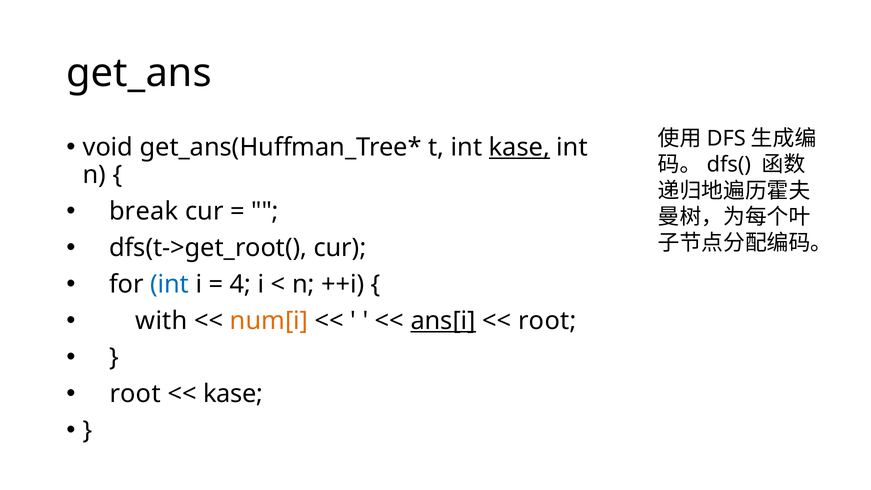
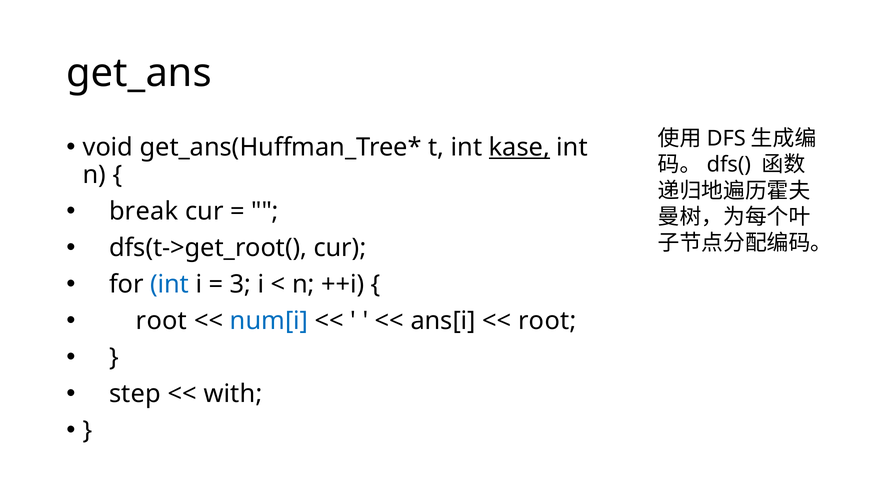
4: 4 -> 3 (241, 284)
with: with -> root (161, 321)
num[i colour: orange -> blue (269, 321)
ans[i underline: present -> none (443, 321)
root: root -> step (135, 394)
kase: kase -> with (233, 394)
